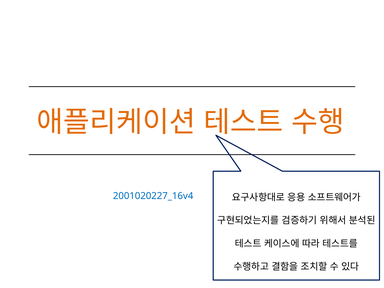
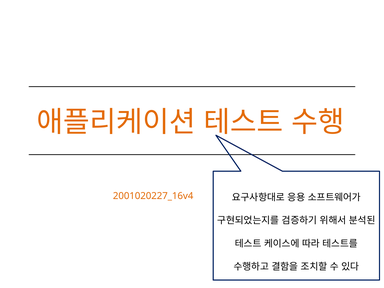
2001020227_16v4 colour: blue -> orange (153, 196)
